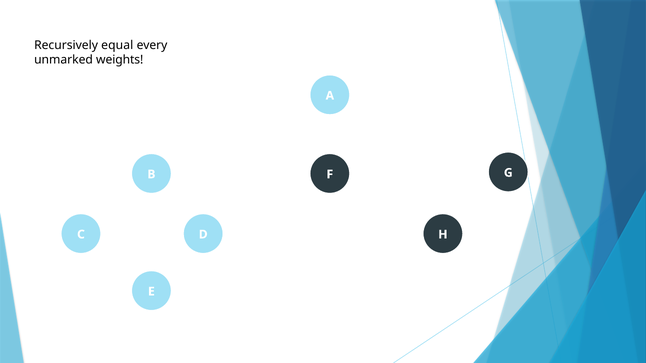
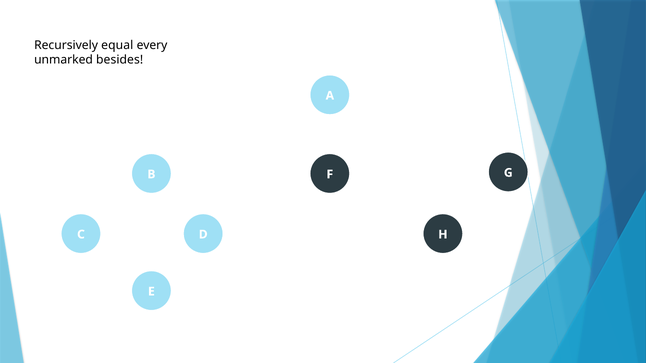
weights: weights -> besides (120, 60)
